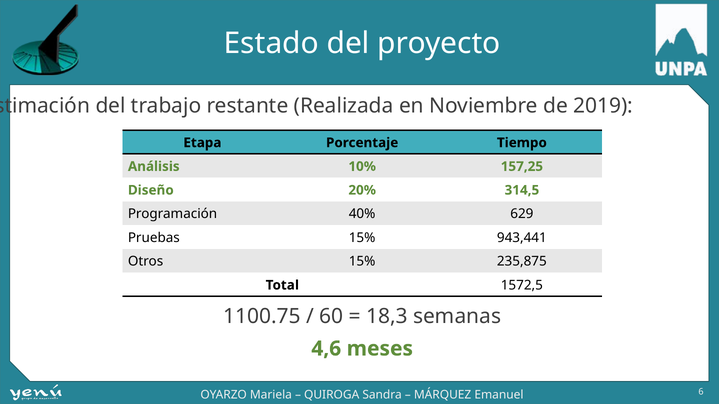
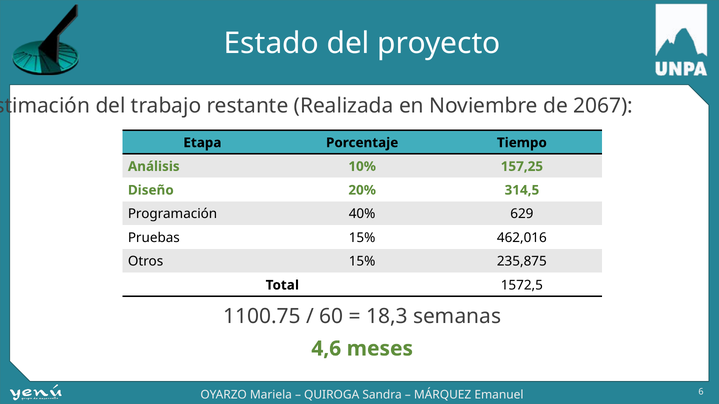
2019: 2019 -> 2067 (603, 106)
943,441: 943,441 -> 462,016 (522, 238)
